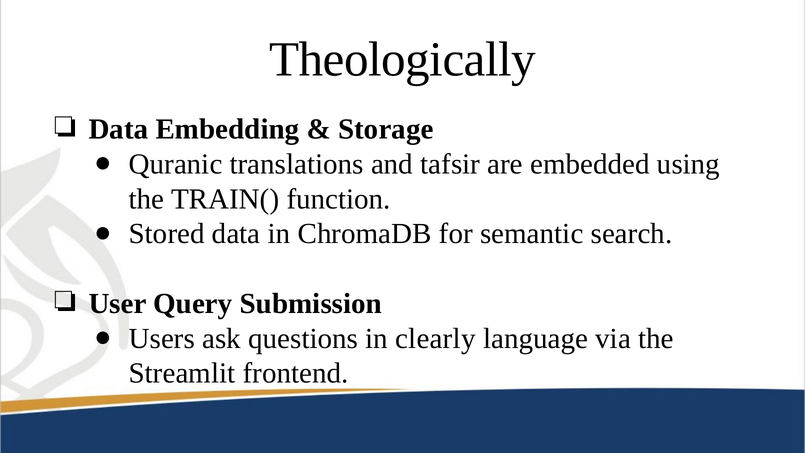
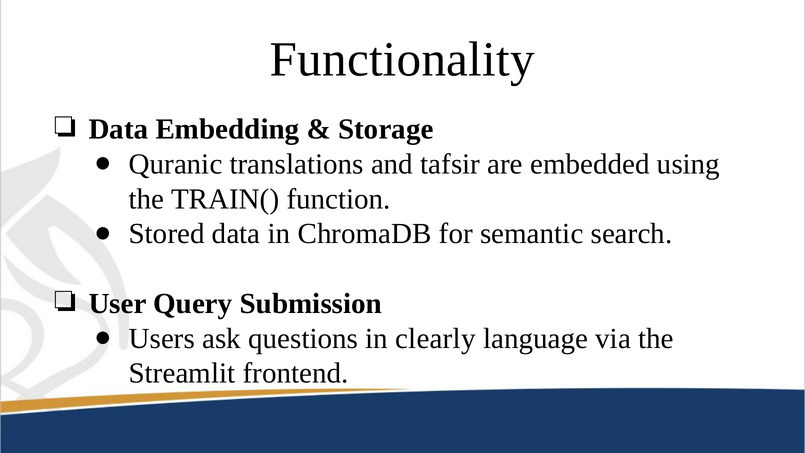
Theologically: Theologically -> Functionality (402, 59)
